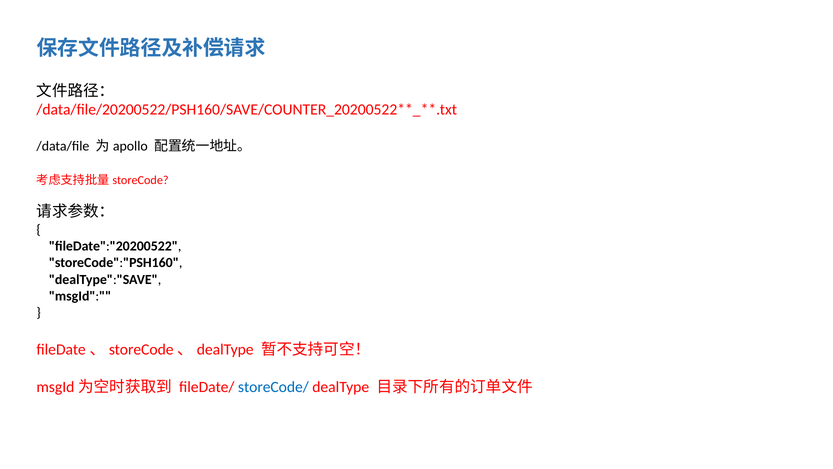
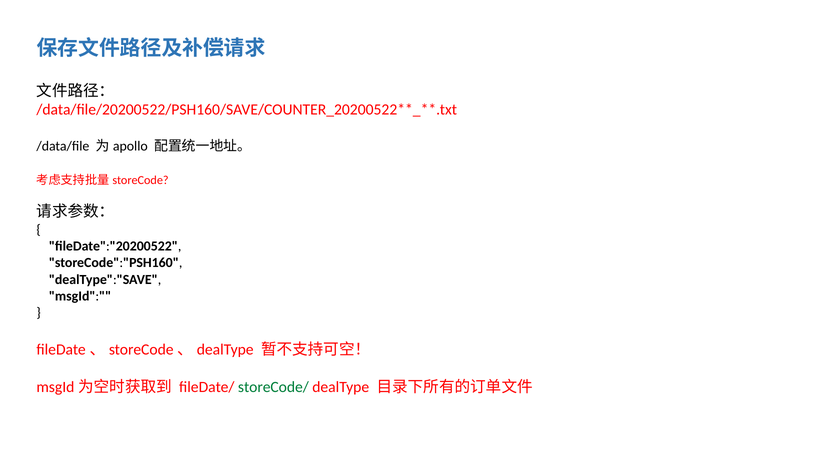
storeCode/ colour: blue -> green (273, 387)
